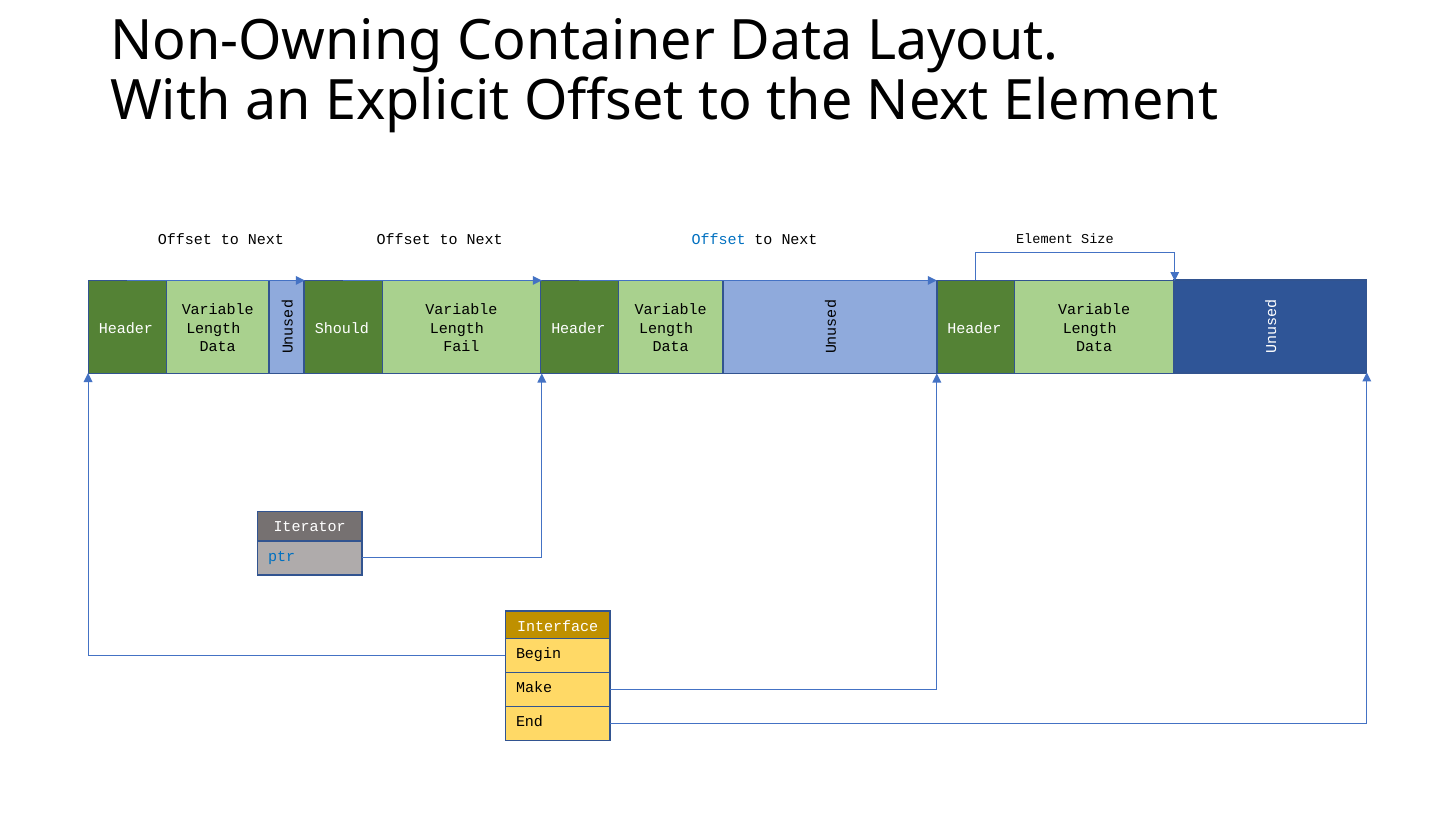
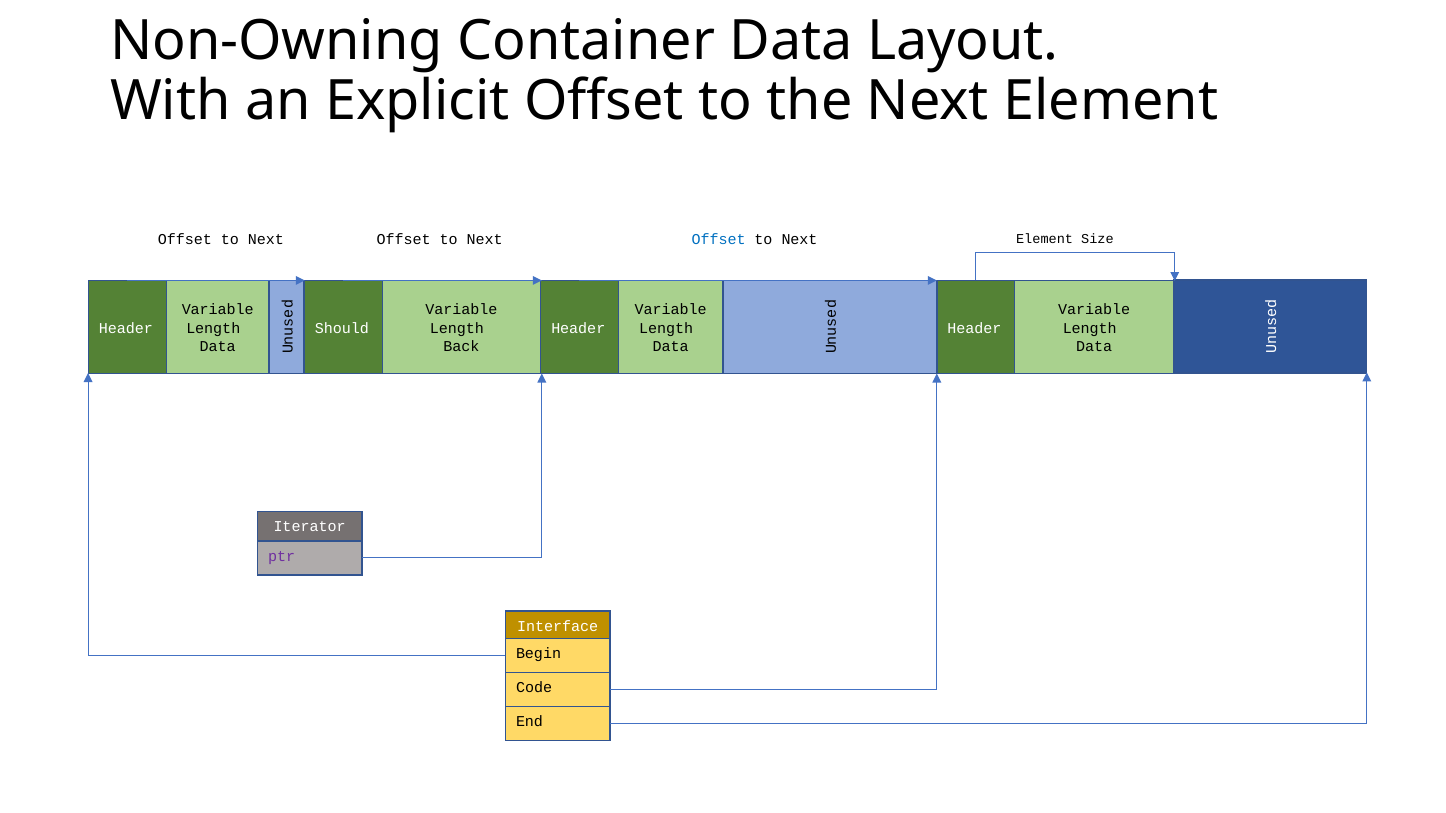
Fail: Fail -> Back (461, 346)
ptr colour: blue -> purple (282, 557)
Make: Make -> Code (534, 688)
